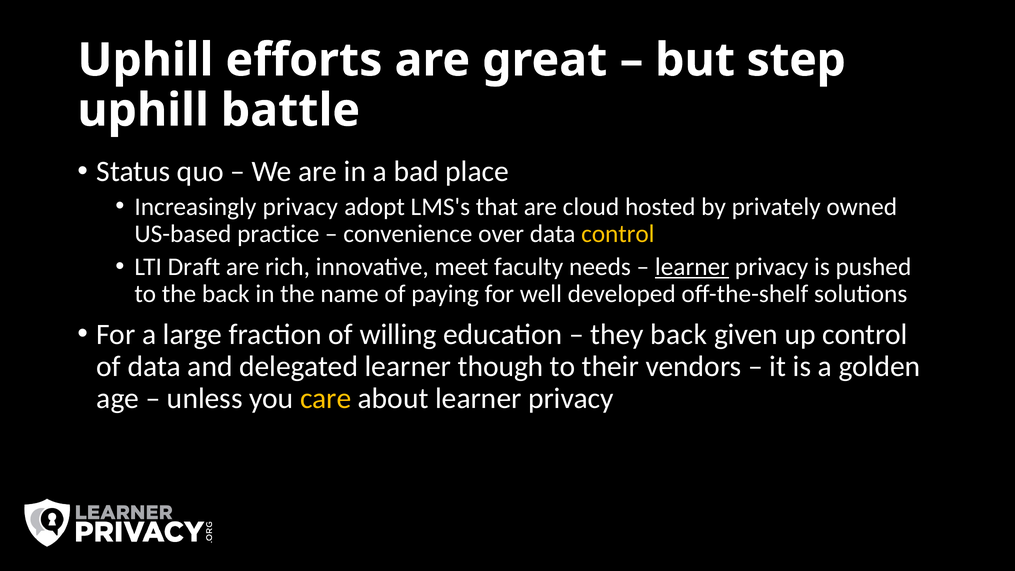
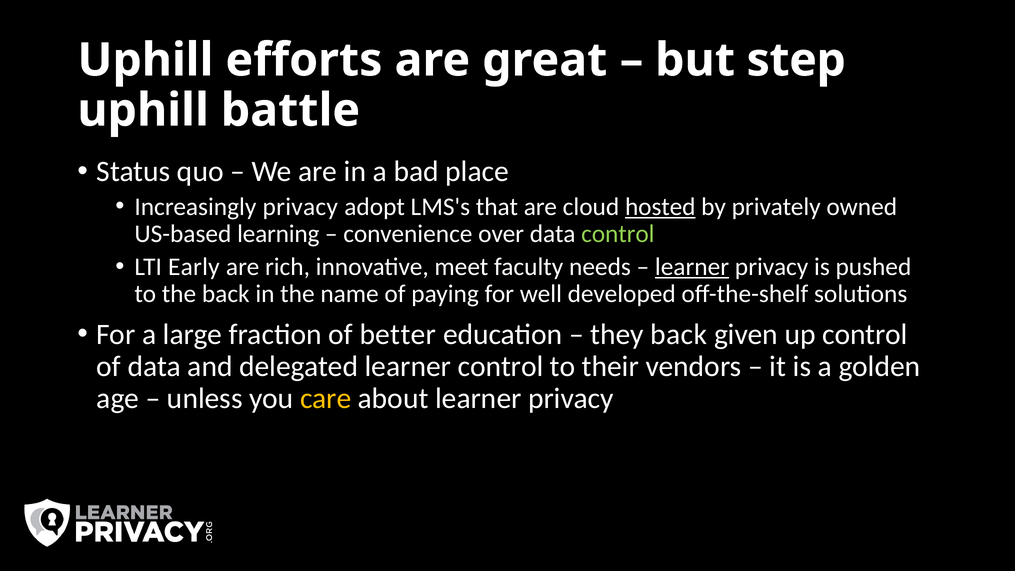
hosted underline: none -> present (660, 207)
practice: practice -> learning (278, 234)
control colour: yellow -> light green (618, 234)
Draft: Draft -> Early (194, 267)
willing: willing -> better (398, 334)
learner though: though -> control (501, 366)
